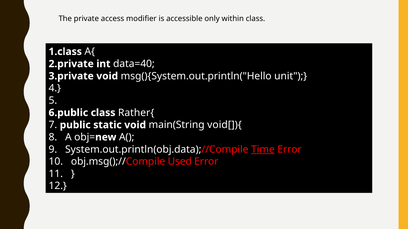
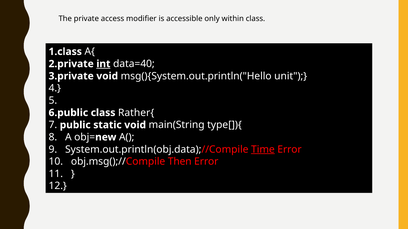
int underline: none -> present (103, 64)
void[]){: void[]){ -> type[]){ (225, 125)
Used: Used -> Then (180, 162)
